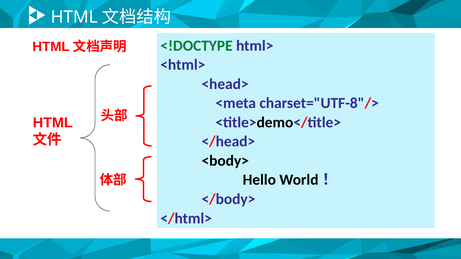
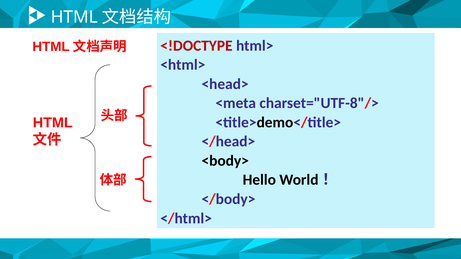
<!DOCTYPE colour: green -> red (196, 46)
